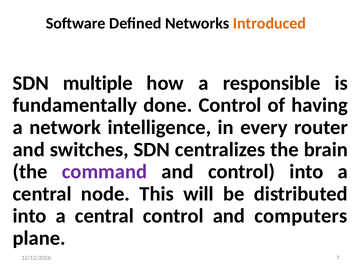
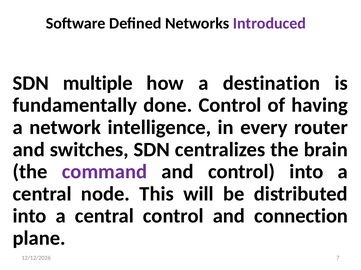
Introduced colour: orange -> purple (269, 23)
responsible: responsible -> destination (272, 83)
computers: computers -> connection (301, 217)
